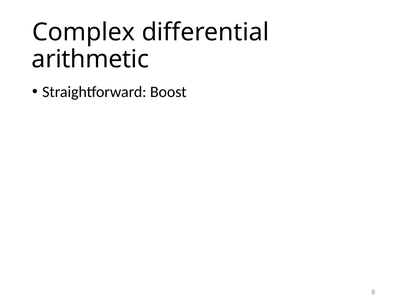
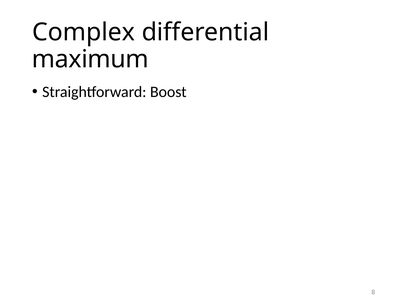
arithmetic: arithmetic -> maximum (90, 59)
